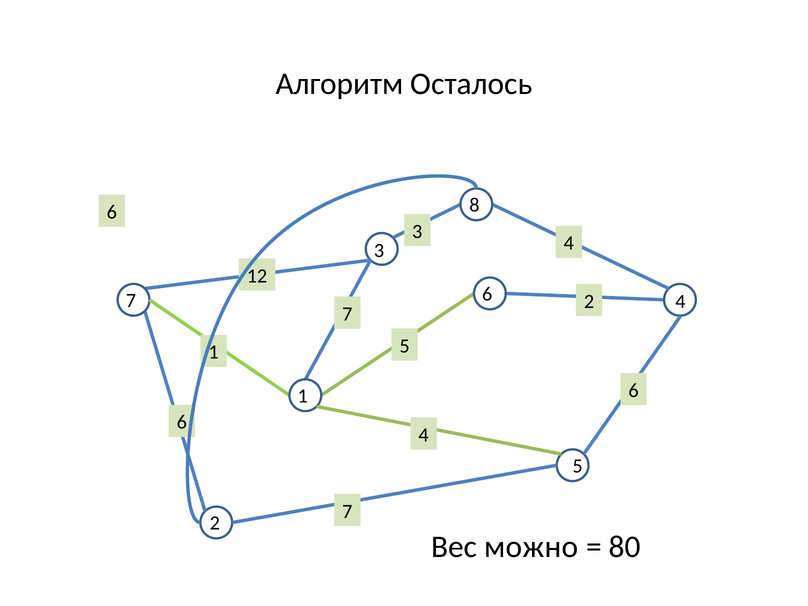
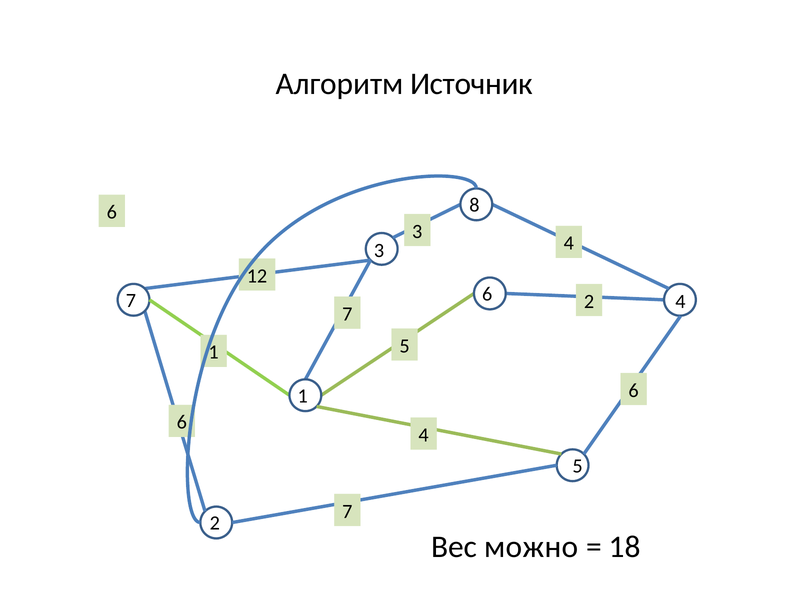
Осталось: Осталось -> Источник (472, 84)
80: 80 -> 18 (625, 547)
